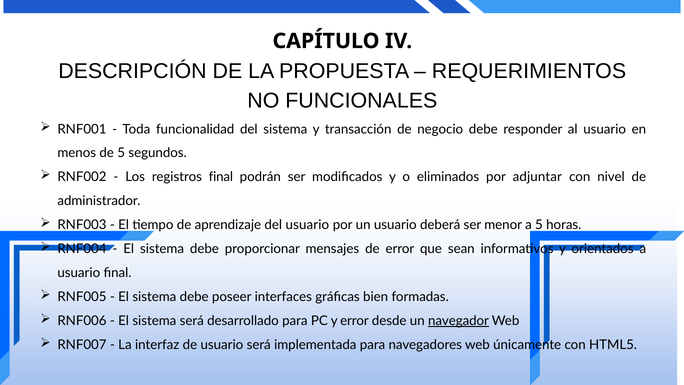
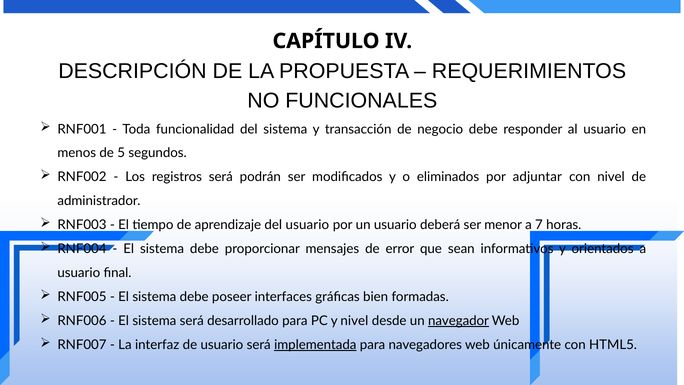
registros final: final -> será (221, 177)
a 5: 5 -> 7 (539, 225)
y error: error -> nivel (354, 321)
implementada underline: none -> present (315, 345)
